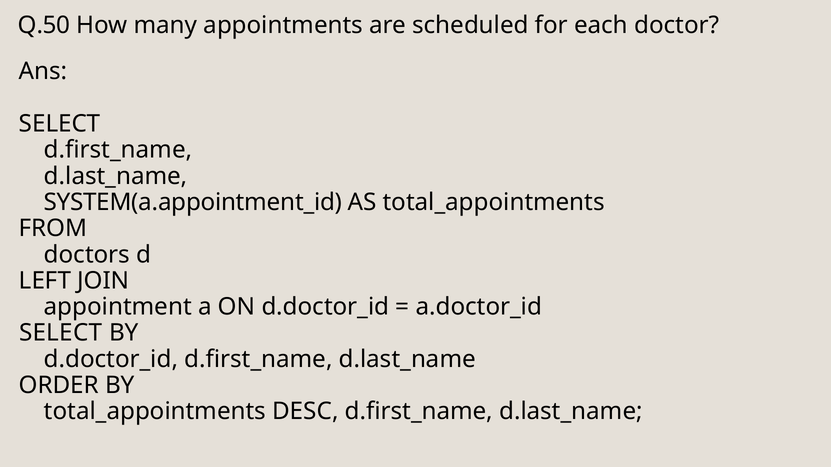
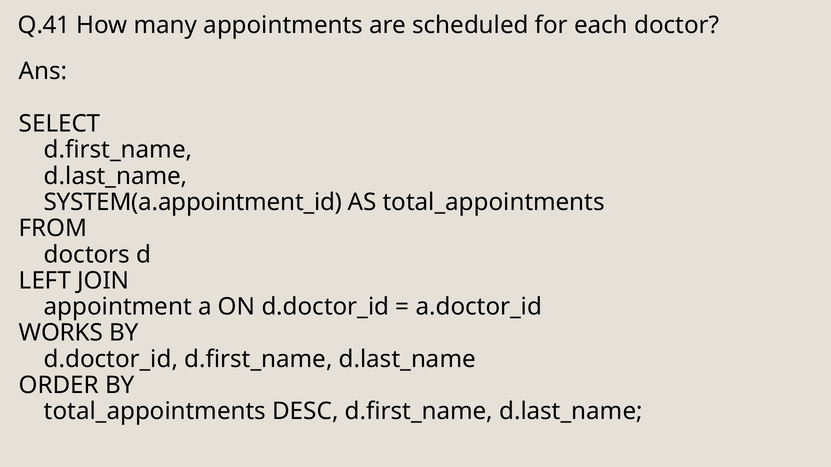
Q.50: Q.50 -> Q.41 (44, 25)
SELECT: SELECT -> WORKS (61, 333)
